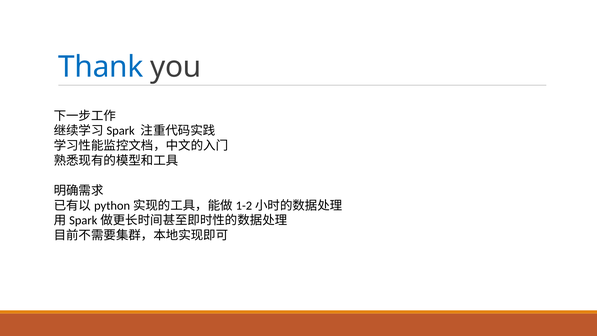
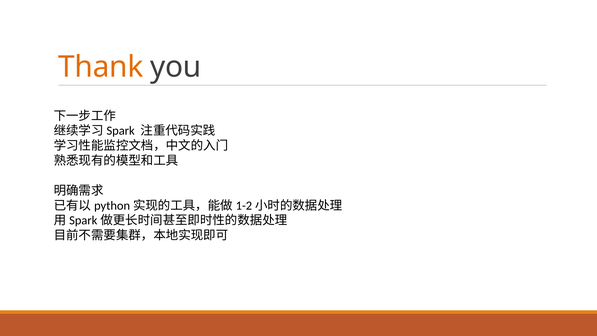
Thank colour: blue -> orange (101, 67)
